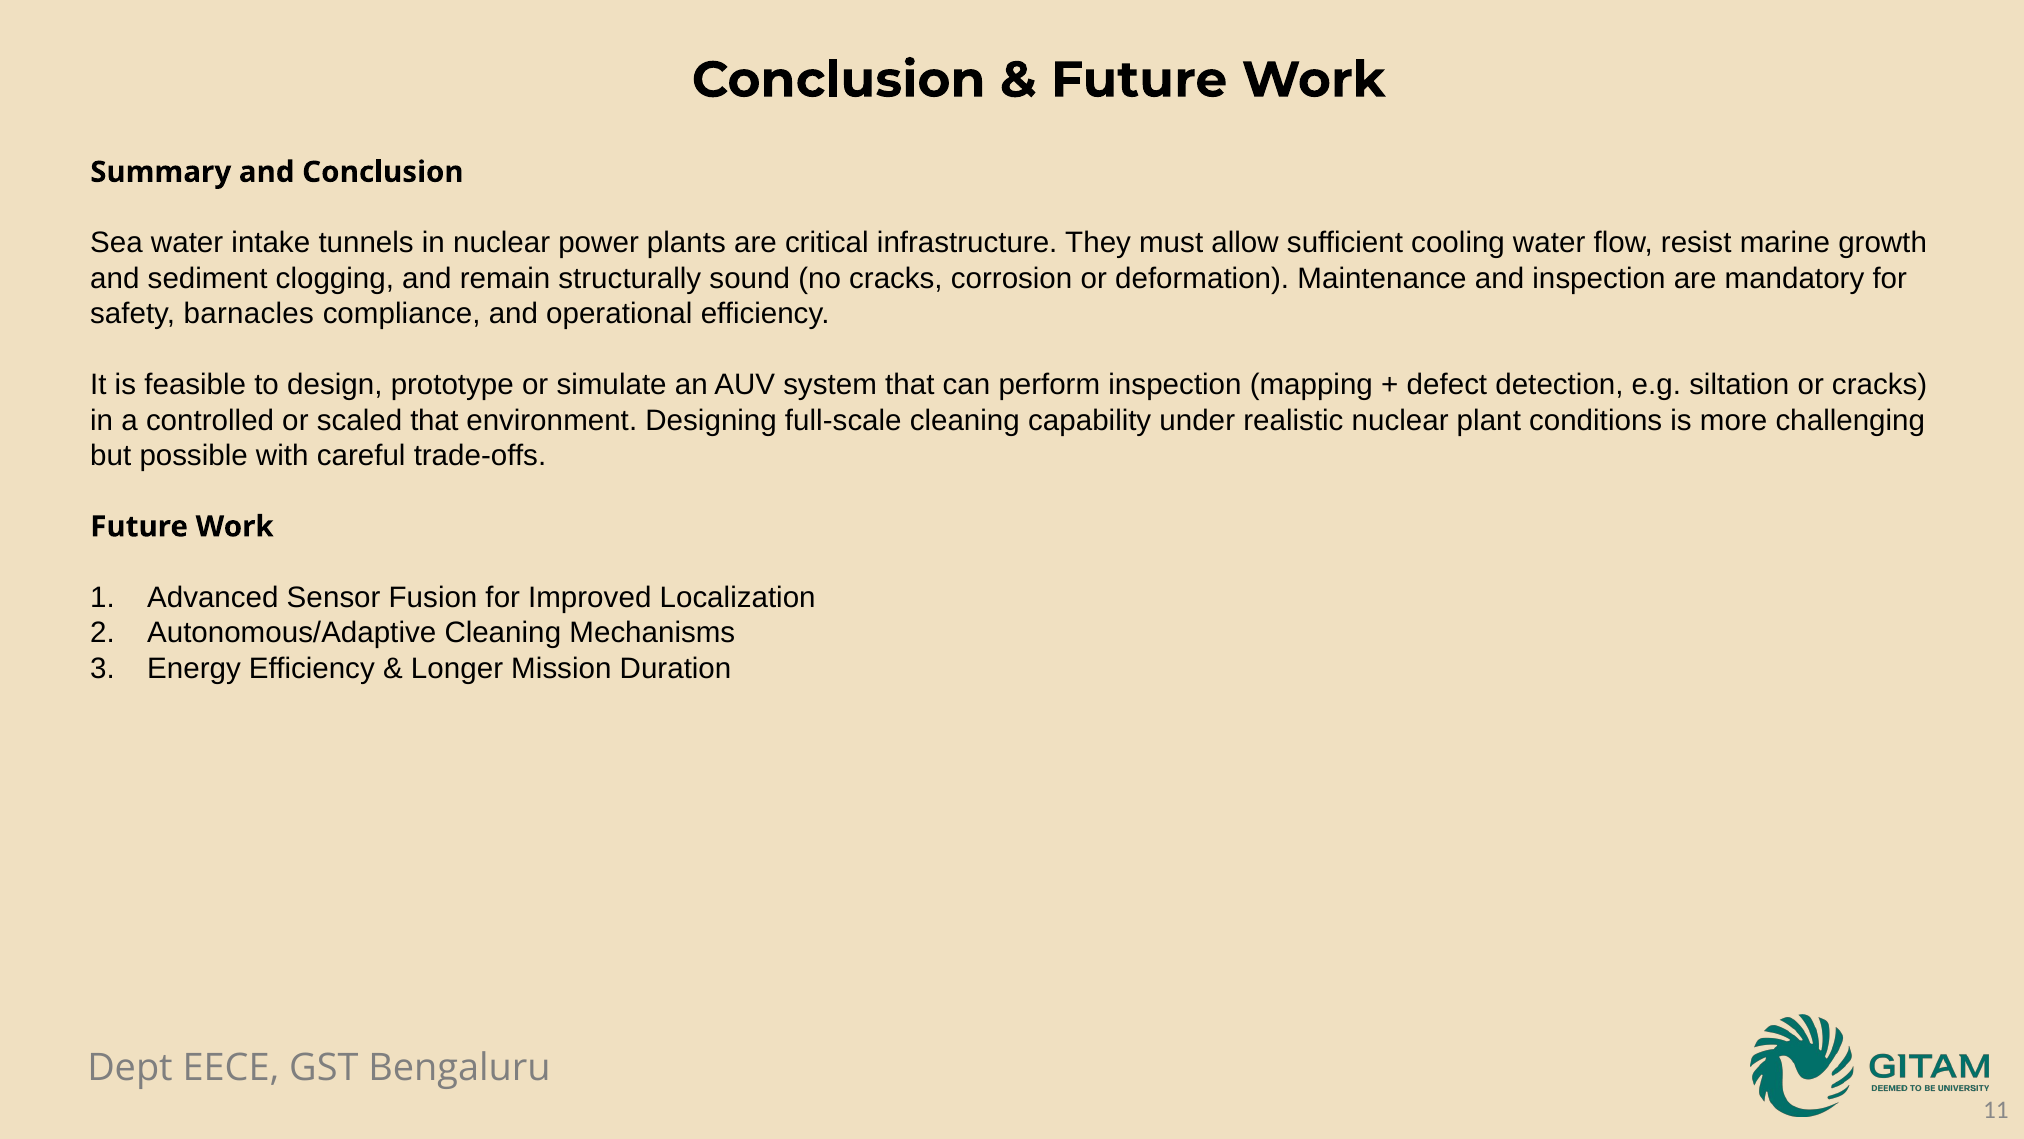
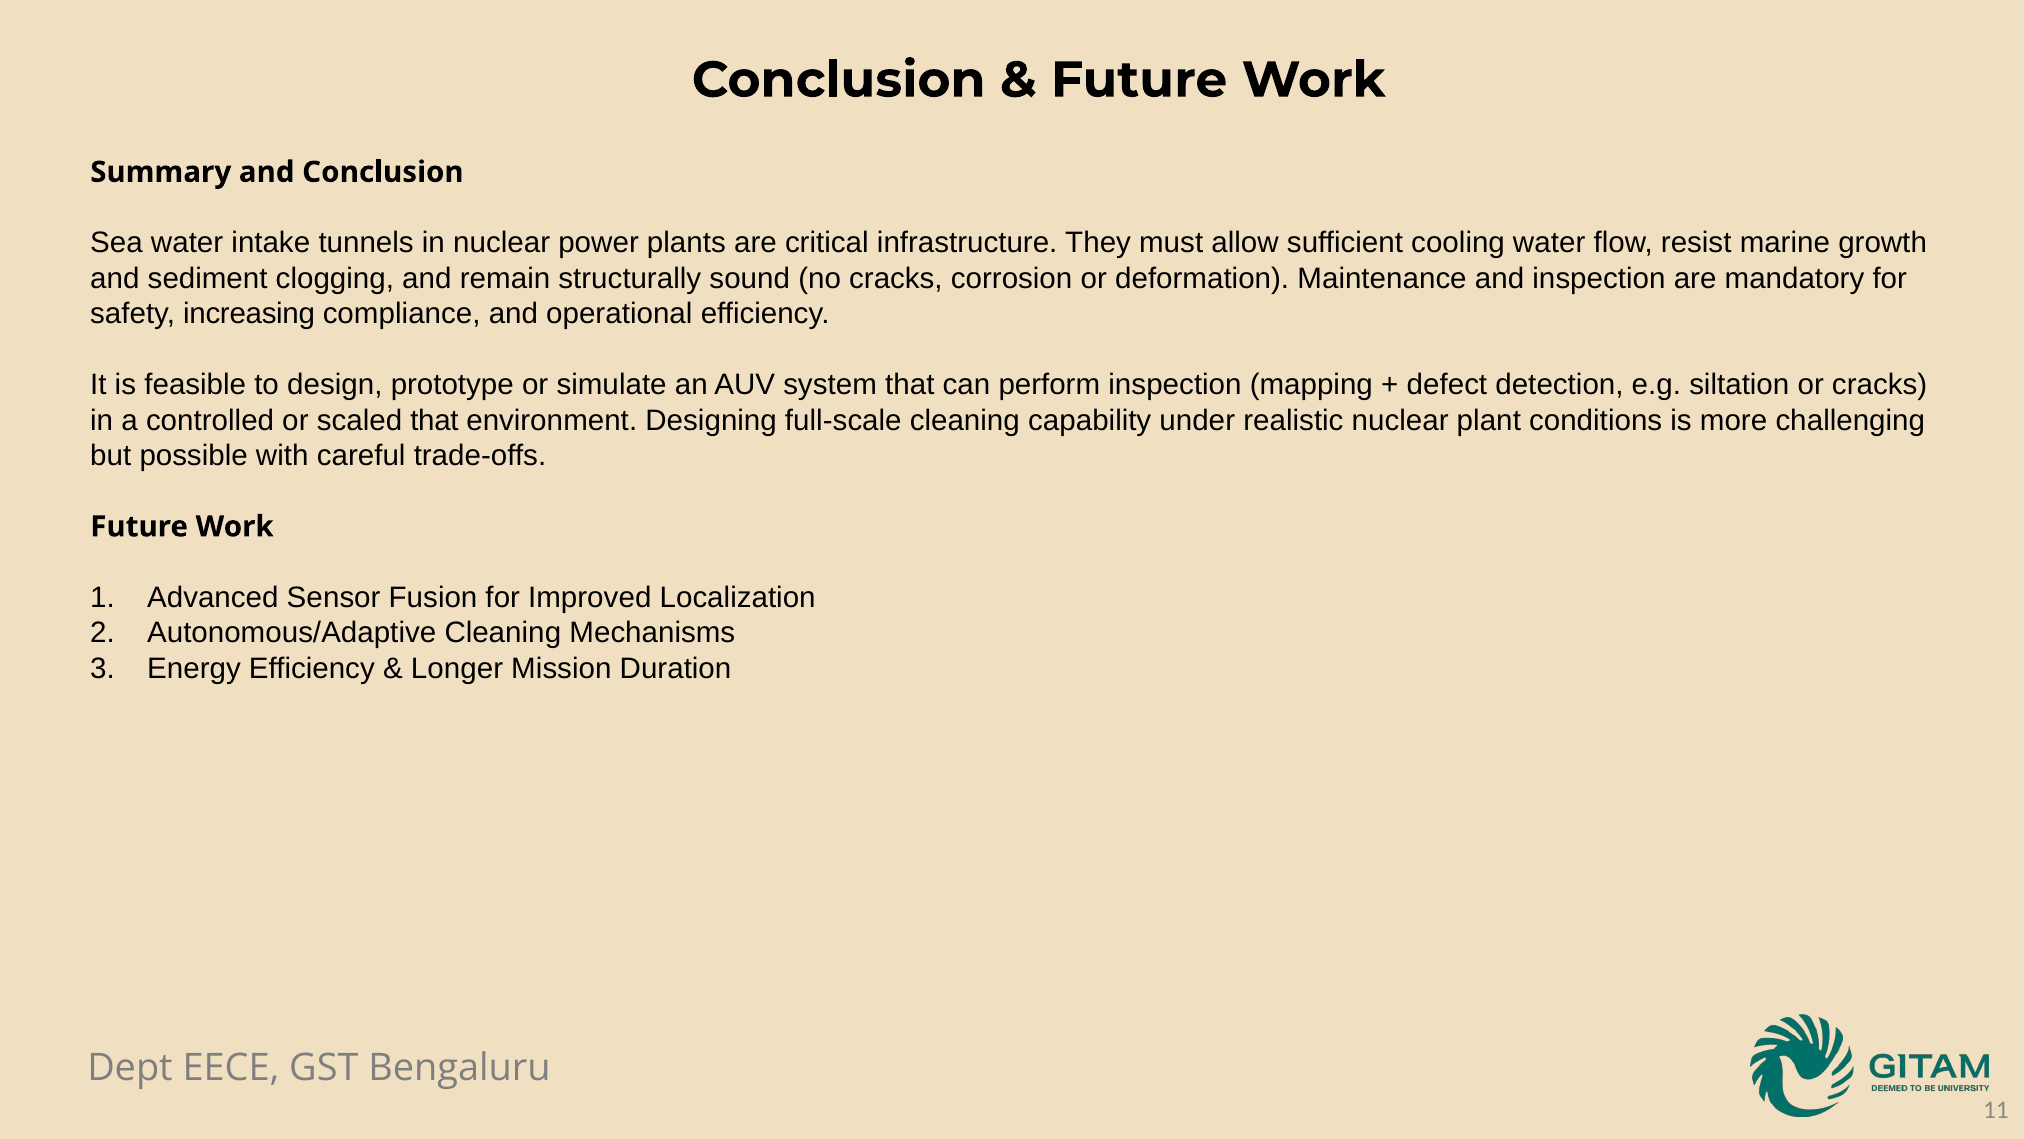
barnacles: barnacles -> increasing (249, 314)
